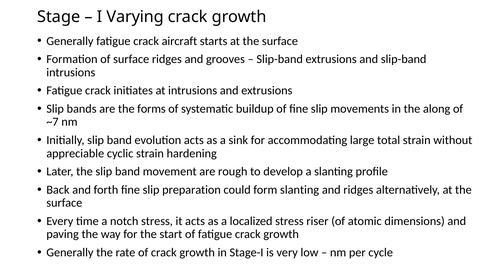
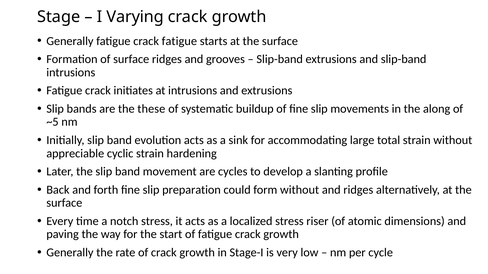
crack aircraft: aircraft -> fatigue (179, 41)
forms: forms -> these (151, 109)
~7: ~7 -> ~5 (52, 122)
rough: rough -> cycles (233, 172)
form slanting: slanting -> without (300, 190)
